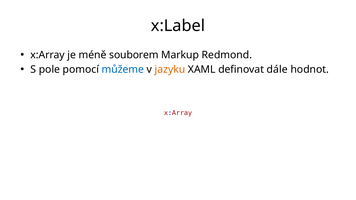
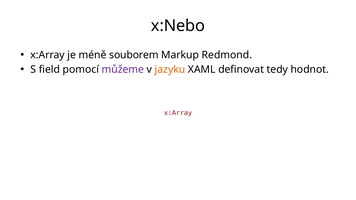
x:Label: x:Label -> x:Nebo (178, 26)
pole: pole -> field (49, 70)
můžeme colour: blue -> purple (123, 70)
dále: dále -> tedy (277, 70)
